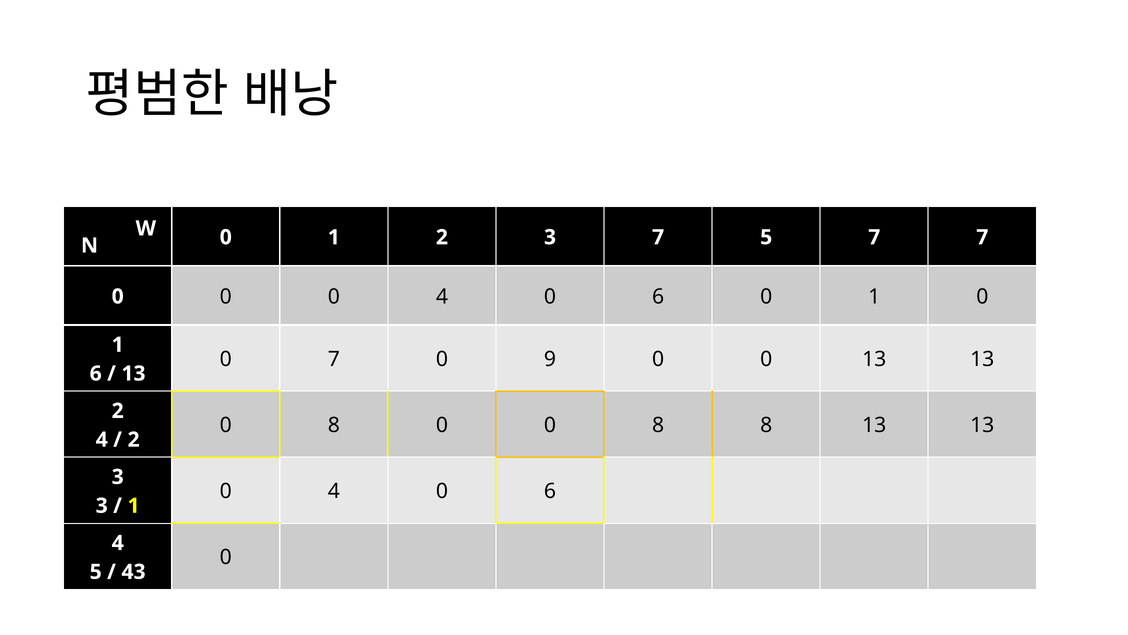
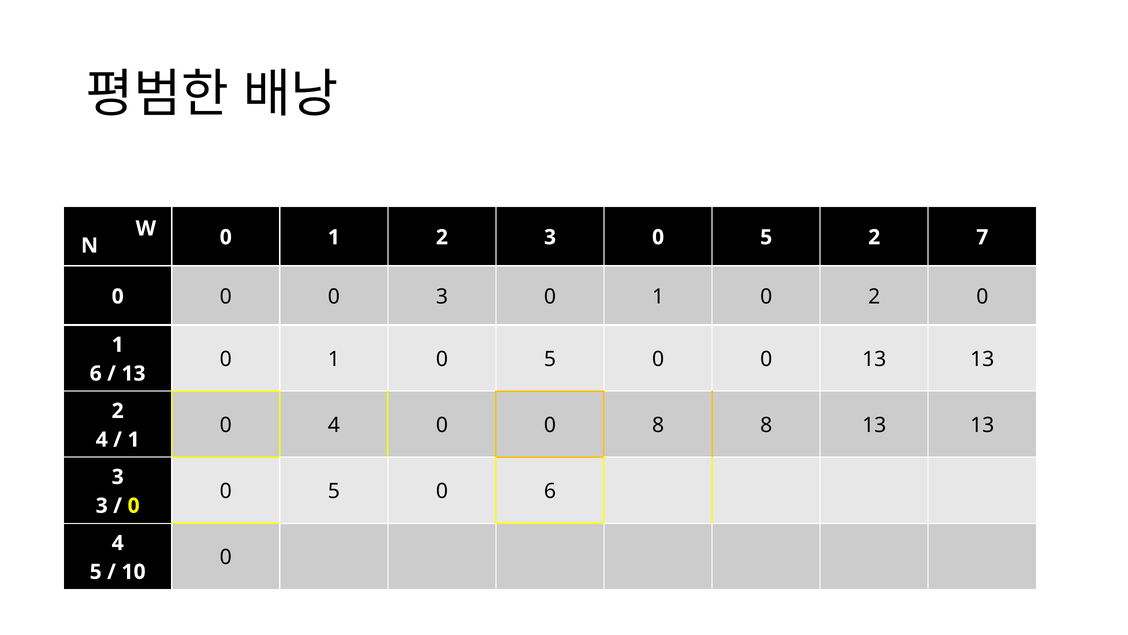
2 3 7: 7 -> 0 (658, 237)
5 7: 7 -> 2 (874, 237)
0 0 4: 4 -> 3 (442, 296)
6: 6 -> 1 (658, 296)
1: 1 -> 2 (874, 296)
7: 7 -> 1 (334, 359)
9: 9 -> 5 (550, 359)
8: 8 -> 4 (334, 425)
2: 2 -> 1 (134, 439)
4: 4 -> 5 (334, 491)
1: 1 -> 0 (134, 505)
43: 43 -> 10 (134, 571)
